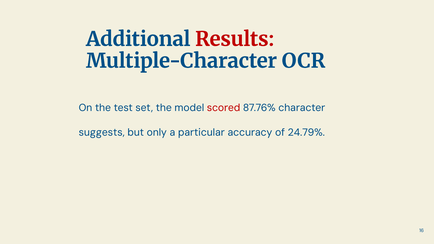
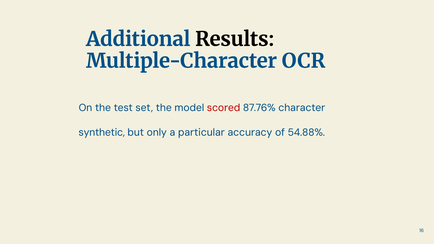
Results colour: red -> black (235, 39)
suggests: suggests -> synthetic (102, 133)
24.79%: 24.79% -> 54.88% (306, 133)
